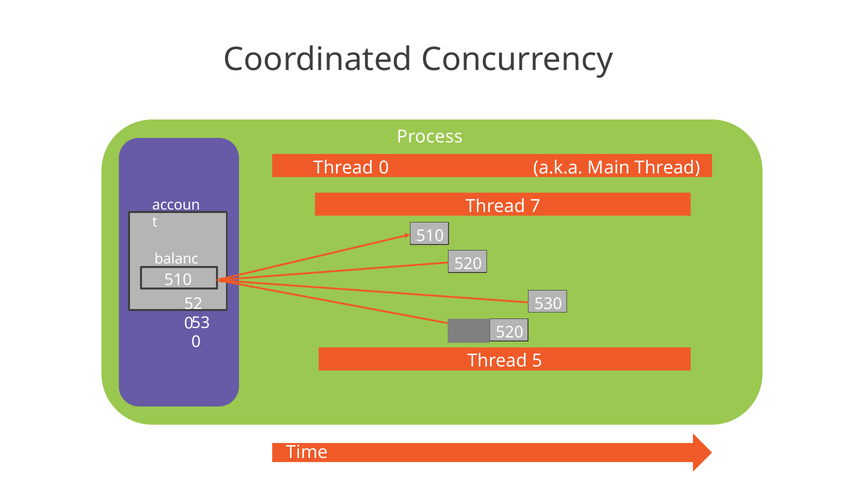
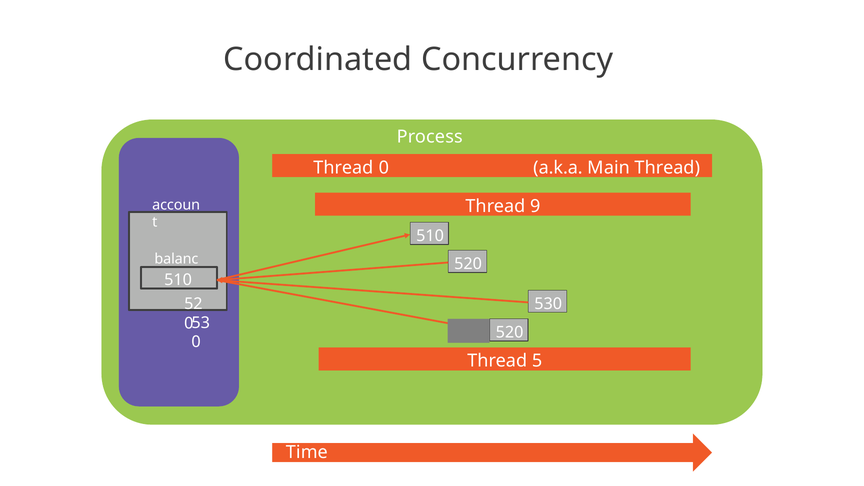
7: 7 -> 9 (535, 206)
